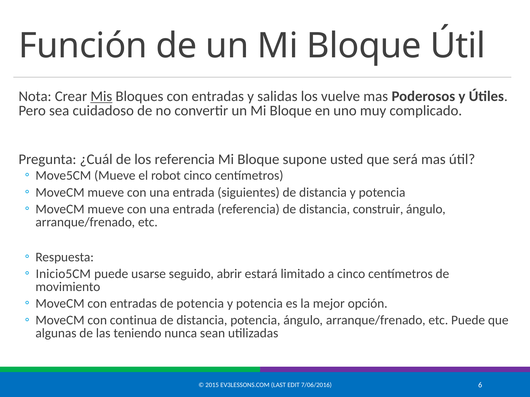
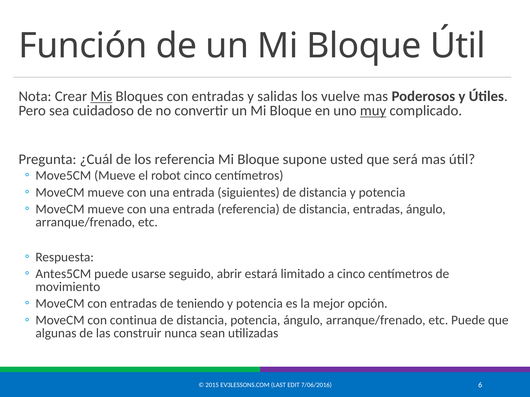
muy underline: none -> present (373, 111)
distancia construir: construir -> entradas (378, 209)
Inicio5CM: Inicio5CM -> Antes5CM (63, 274)
de potencia: potencia -> teniendo (200, 304)
teniendo: teniendo -> construir (137, 334)
